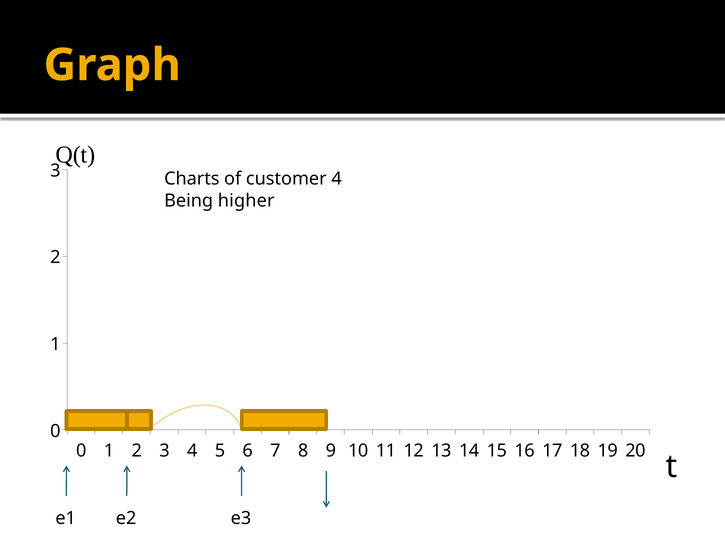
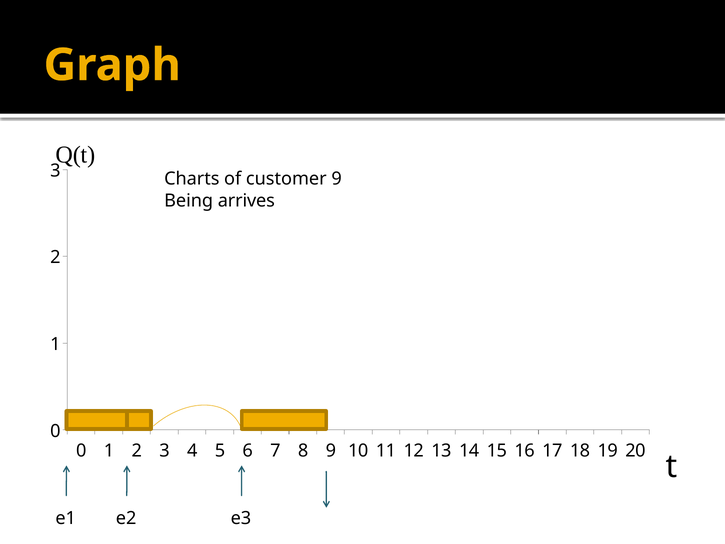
customer 4: 4 -> 9 (337, 179)
higher: higher -> arrives (246, 201)
